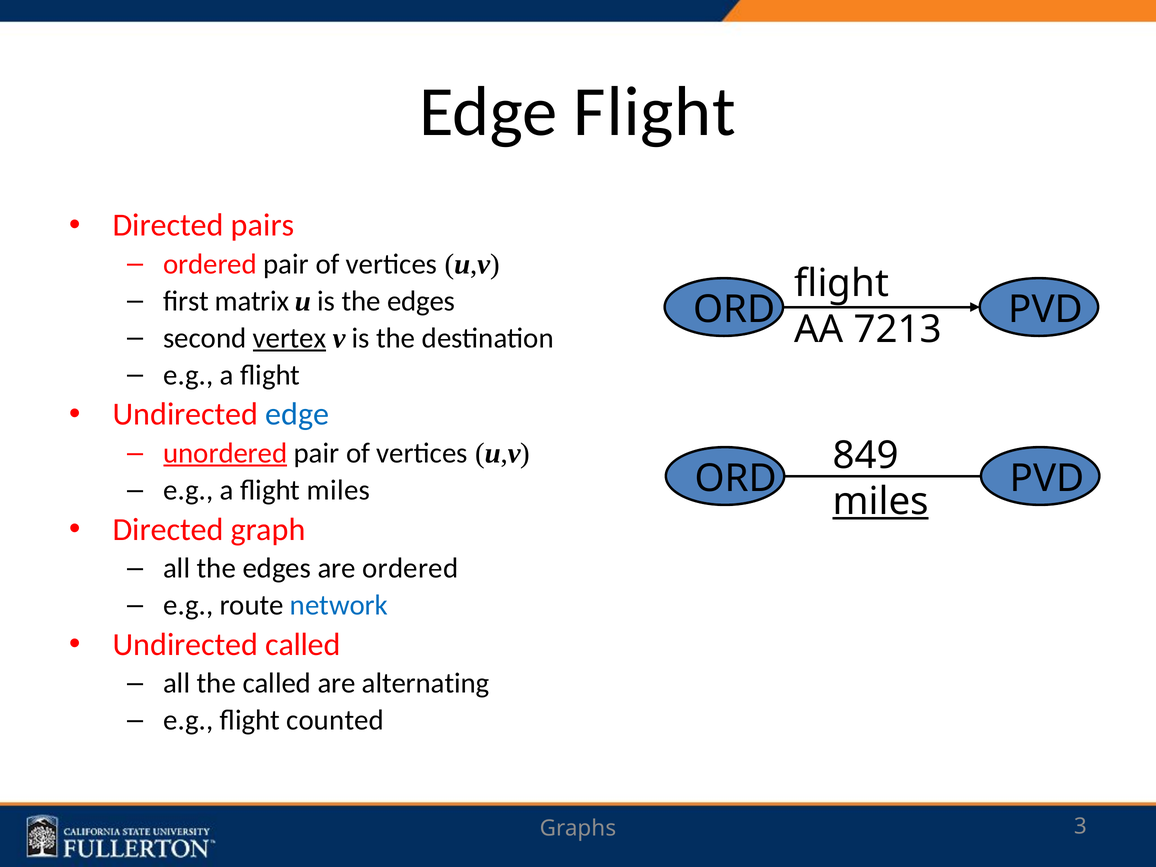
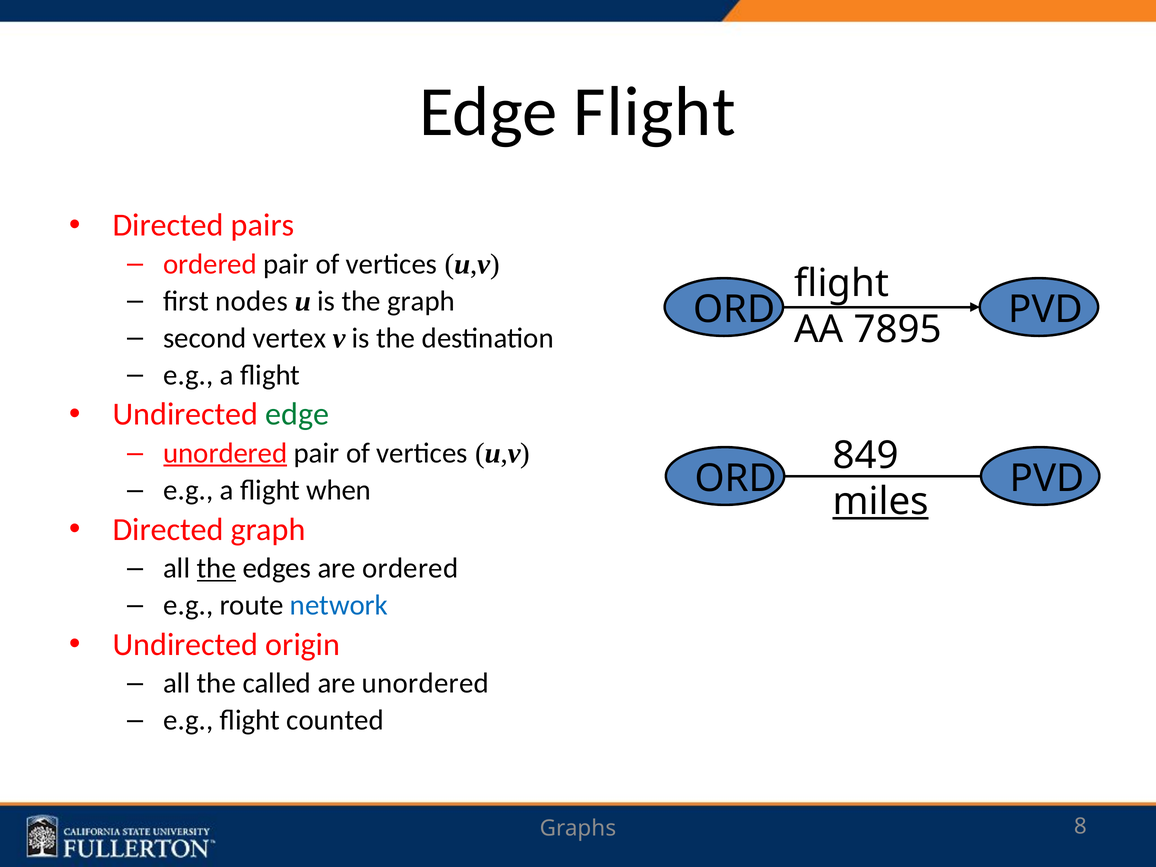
matrix: matrix -> nodes (252, 301)
is the edges: edges -> graph (421, 301)
7213: 7213 -> 7895 (898, 330)
vertex underline: present -> none (290, 338)
edge colour: blue -> green (297, 414)
flight miles: miles -> when (339, 490)
the underline: none -> present (216, 568)
Undirected called: called -> origin (303, 645)
are alternating: alternating -> unordered (425, 683)
3: 3 -> 8 (1080, 826)
